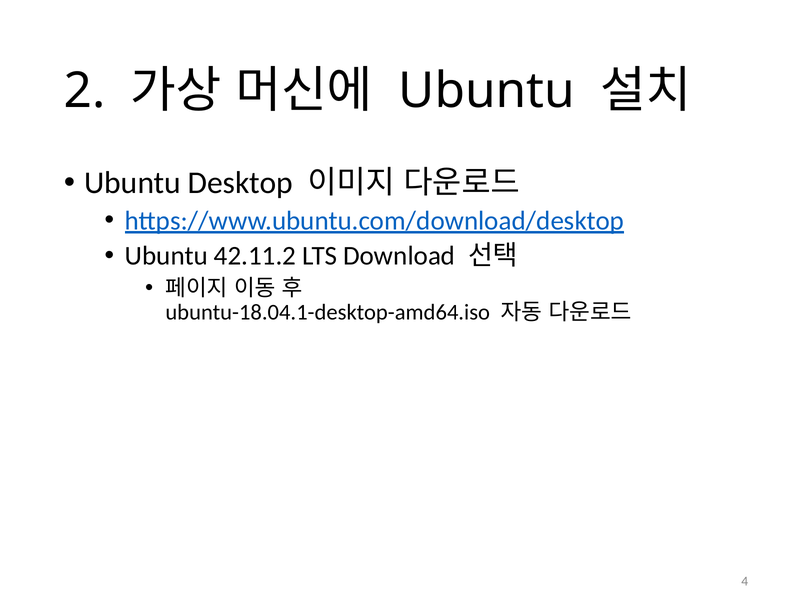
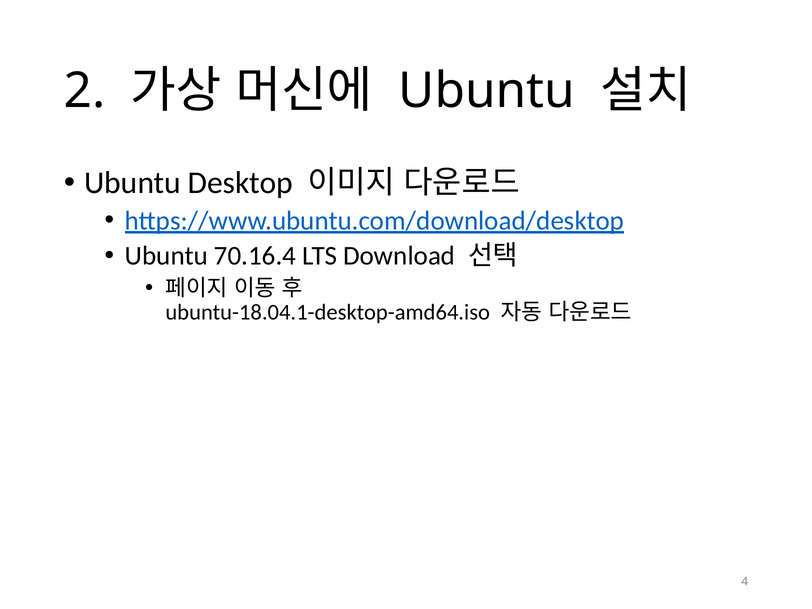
42.11.2: 42.11.2 -> 70.16.4 (255, 256)
